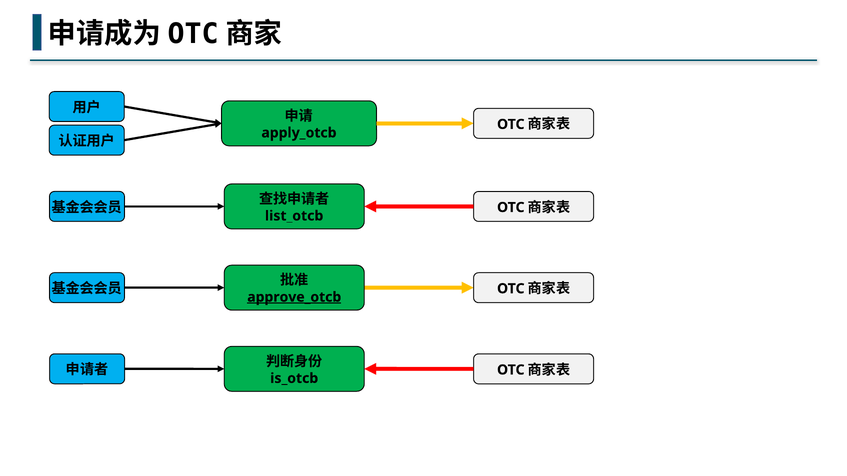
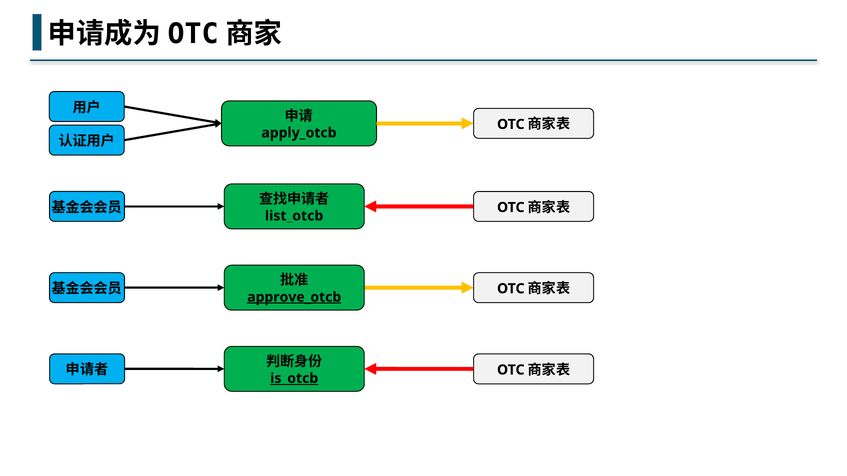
is_otcb underline: none -> present (294, 379)
